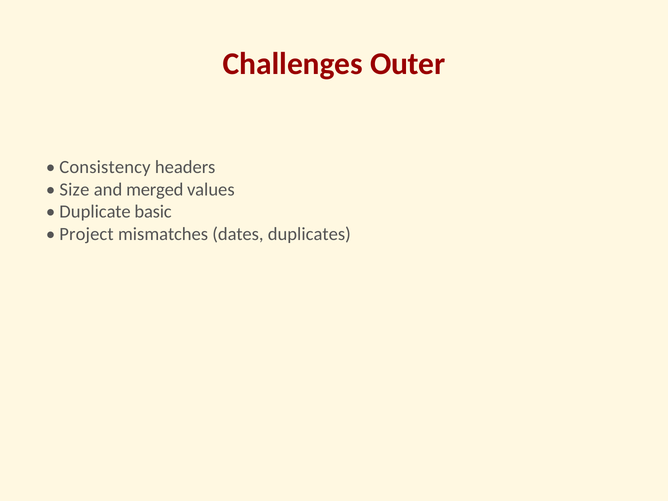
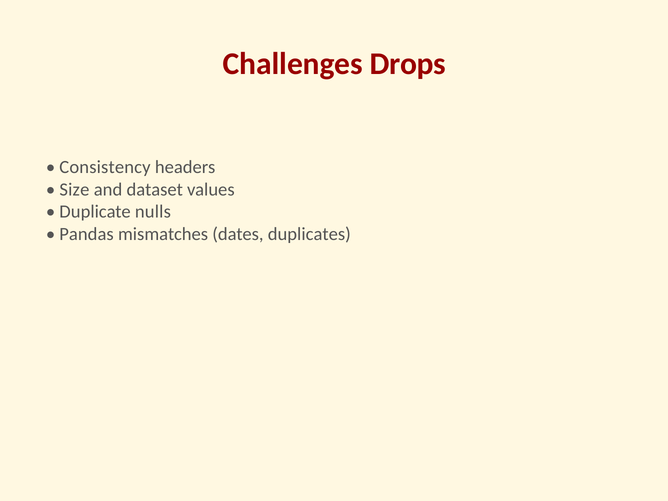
Outer: Outer -> Drops (408, 64)
merged: merged -> dataset (155, 190)
basic: basic -> nulls (153, 212)
Project: Project -> Pandas (87, 234)
